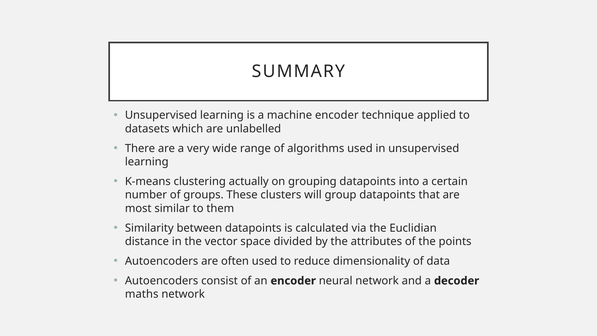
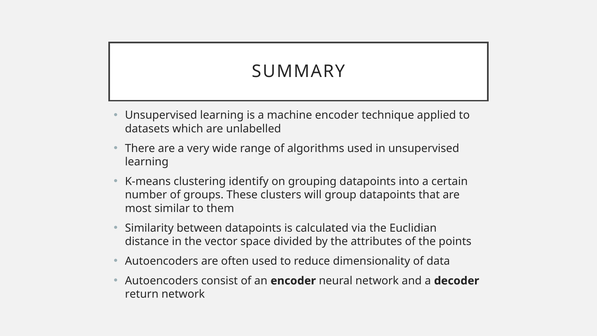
actually: actually -> identify (249, 181)
maths: maths -> return (142, 294)
